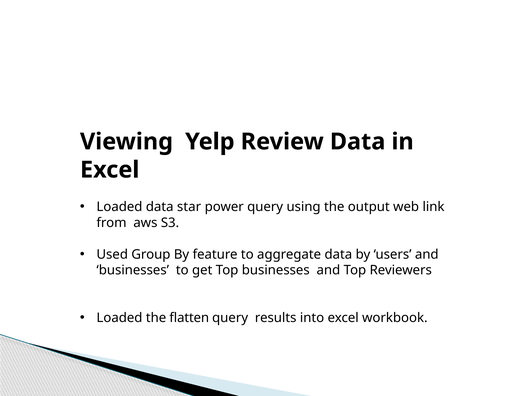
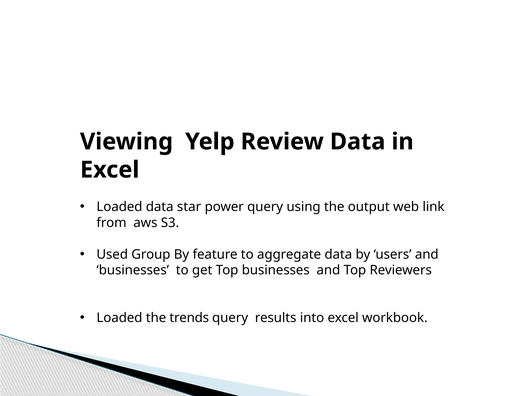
flatten: flatten -> trends (189, 318)
